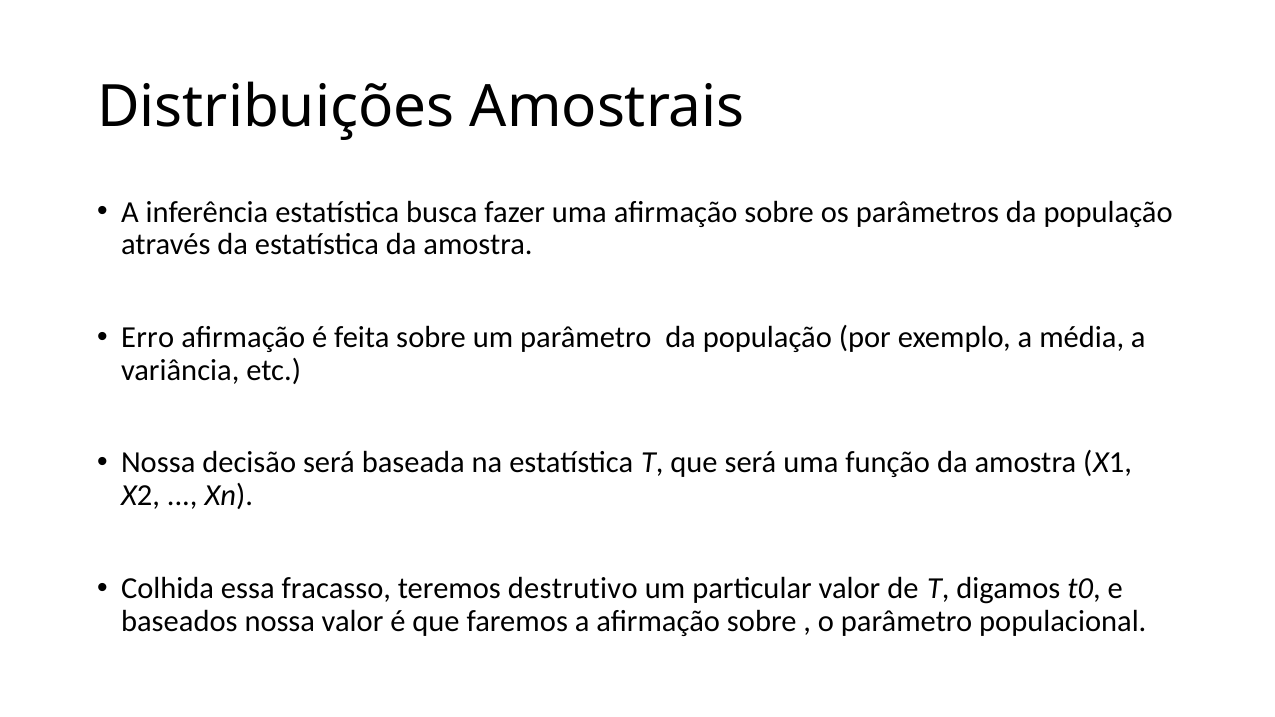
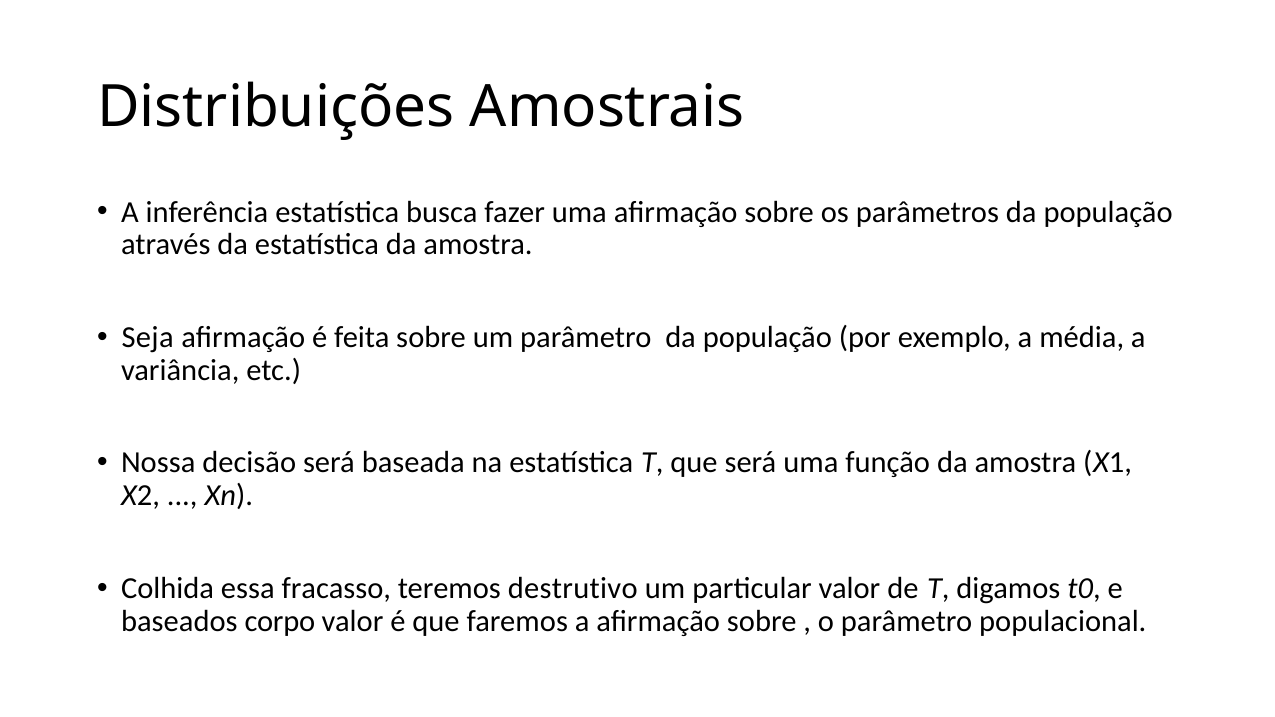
Erro: Erro -> Seja (148, 337)
baseados nossa: nossa -> corpo (280, 621)
